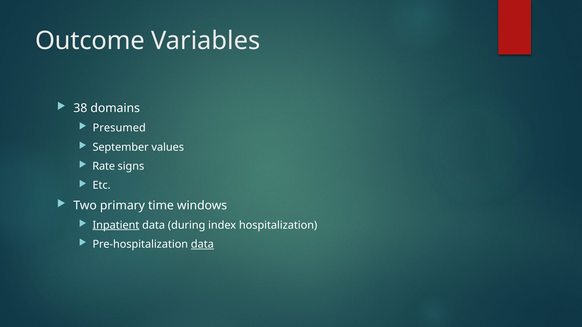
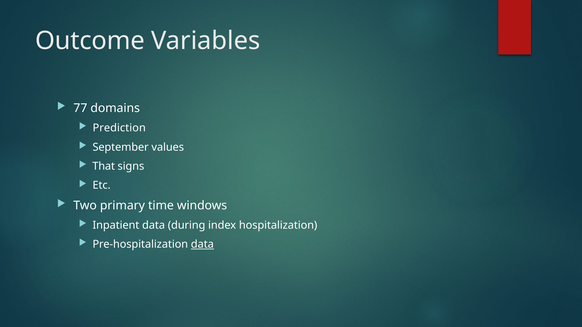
38: 38 -> 77 (80, 108)
Presumed: Presumed -> Prediction (119, 128)
Rate: Rate -> That (104, 166)
Inpatient underline: present -> none (116, 225)
